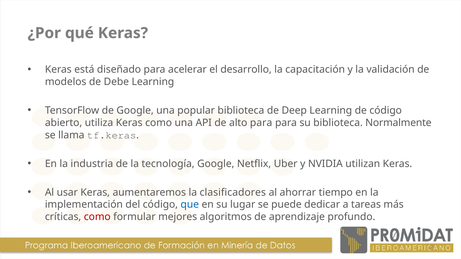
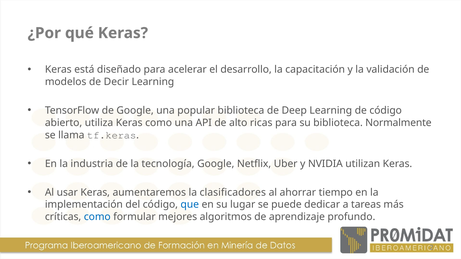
Debe: Debe -> Decir (116, 82)
alto para: para -> ricas (261, 123)
como colour: red -> blue (97, 217)
